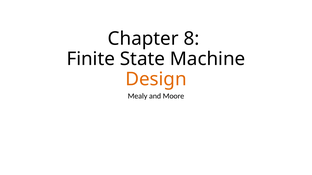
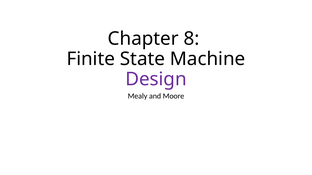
Design colour: orange -> purple (156, 80)
